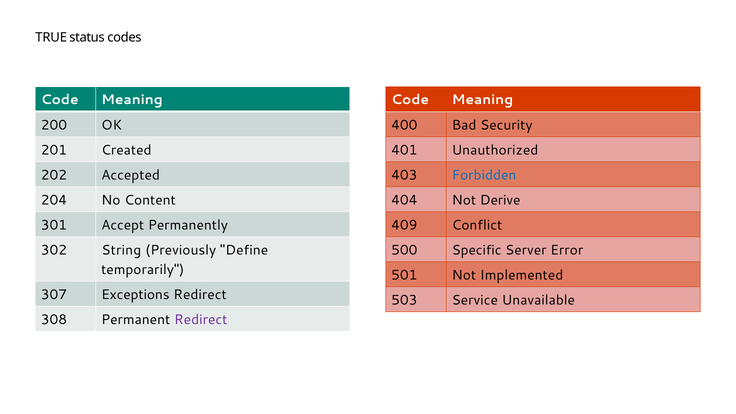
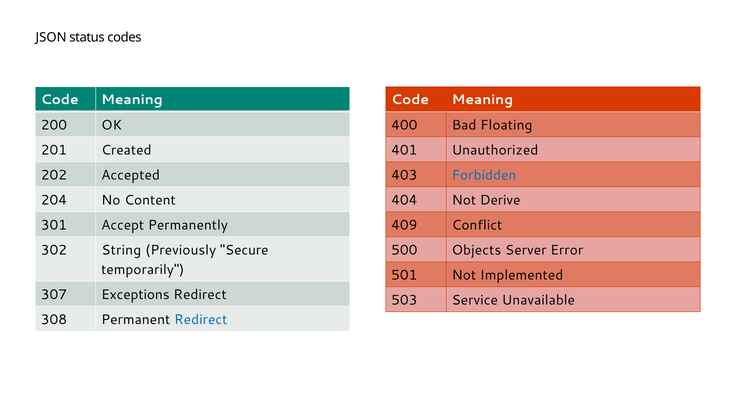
TRUE: TRUE -> JSON (51, 37)
Security: Security -> Floating (506, 125)
Define: Define -> Secure (244, 250)
Specific: Specific -> Objects (476, 250)
Redirect colour: purple -> blue (201, 320)
